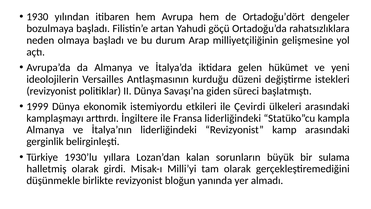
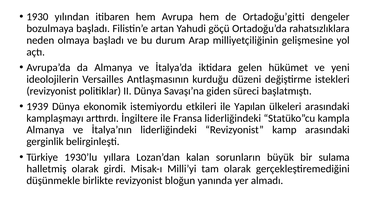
Ortadoğu’dört: Ortadoğu’dört -> Ortadoğu’gitti (274, 17)
1999: 1999 -> 1939 (37, 106)
Çevirdi: Çevirdi -> Yapılan (250, 106)
